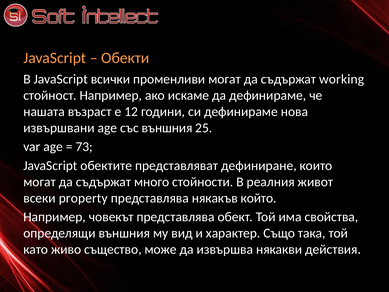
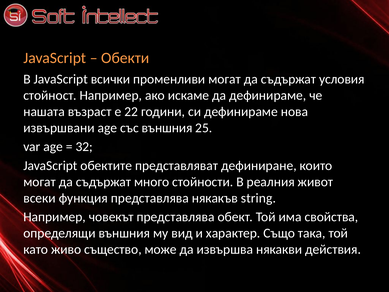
working: working -> условия (342, 79)
12: 12 -> 22 (131, 111)
73: 73 -> 32 (84, 147)
property: property -> функция (83, 198)
който: който -> string (258, 198)
